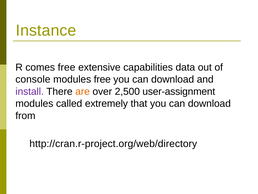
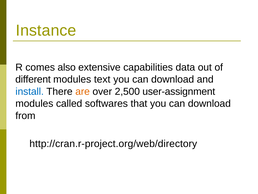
comes free: free -> also (67, 67)
console: console -> different (33, 79)
modules free: free -> text (102, 79)
install colour: purple -> blue (30, 91)
extremely: extremely -> softwares (106, 103)
